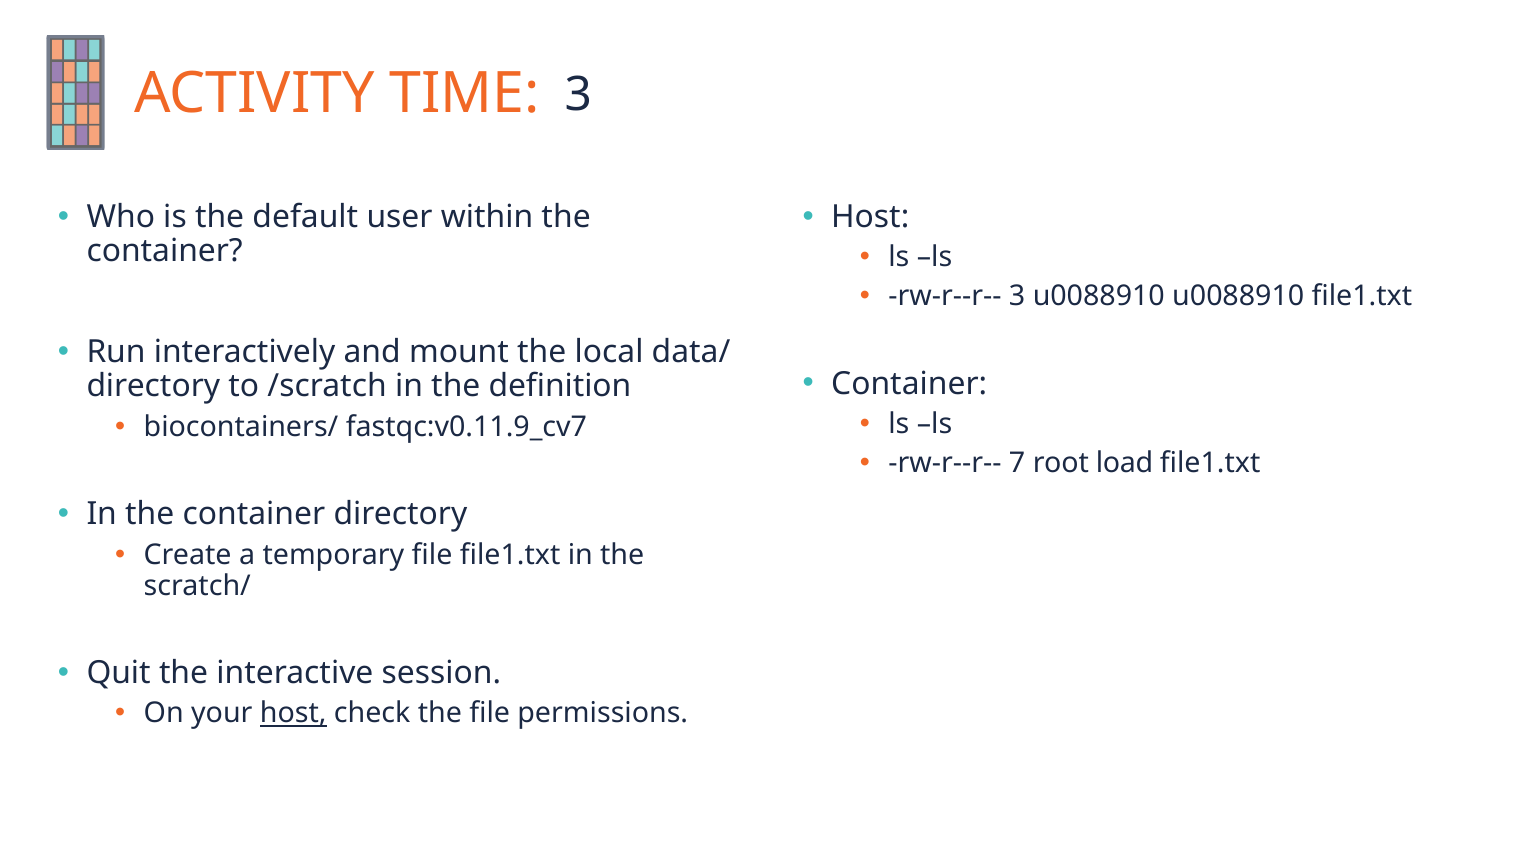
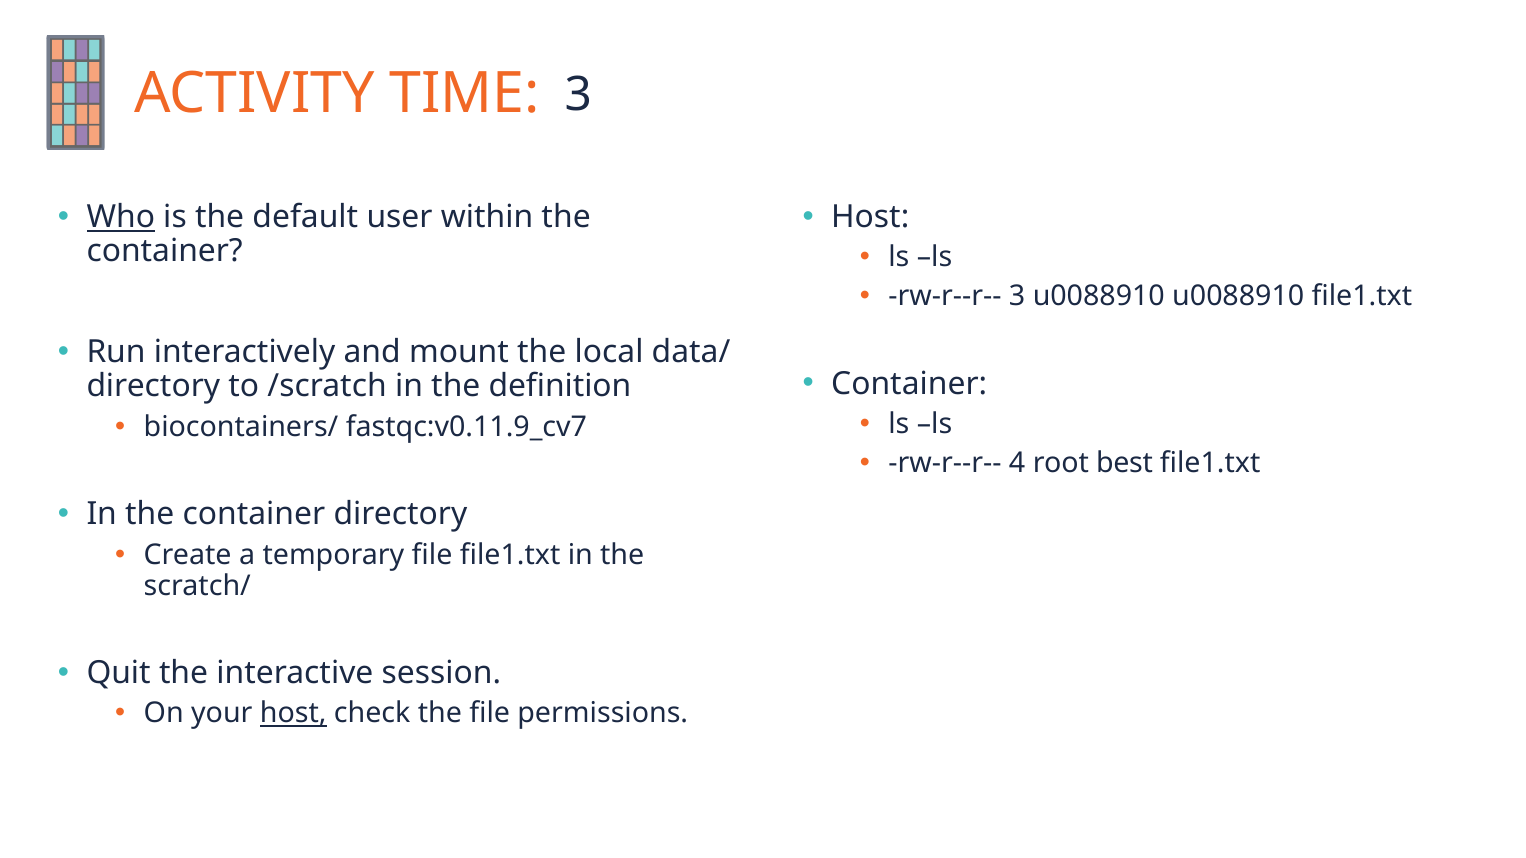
Who underline: none -> present (121, 217)
7: 7 -> 4 (1017, 463)
load: load -> best (1125, 463)
